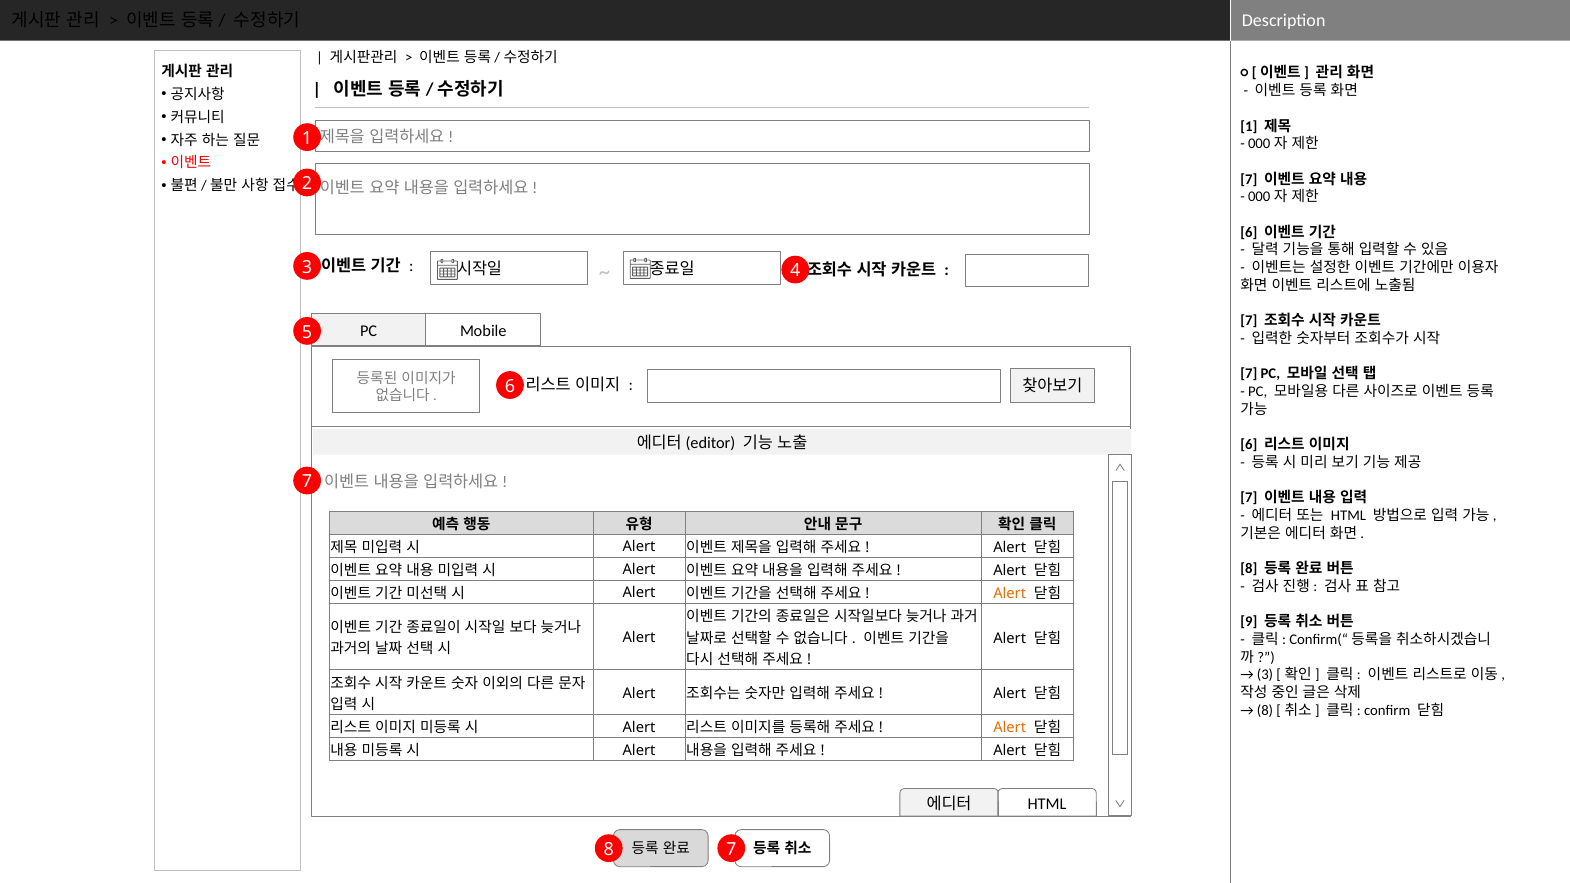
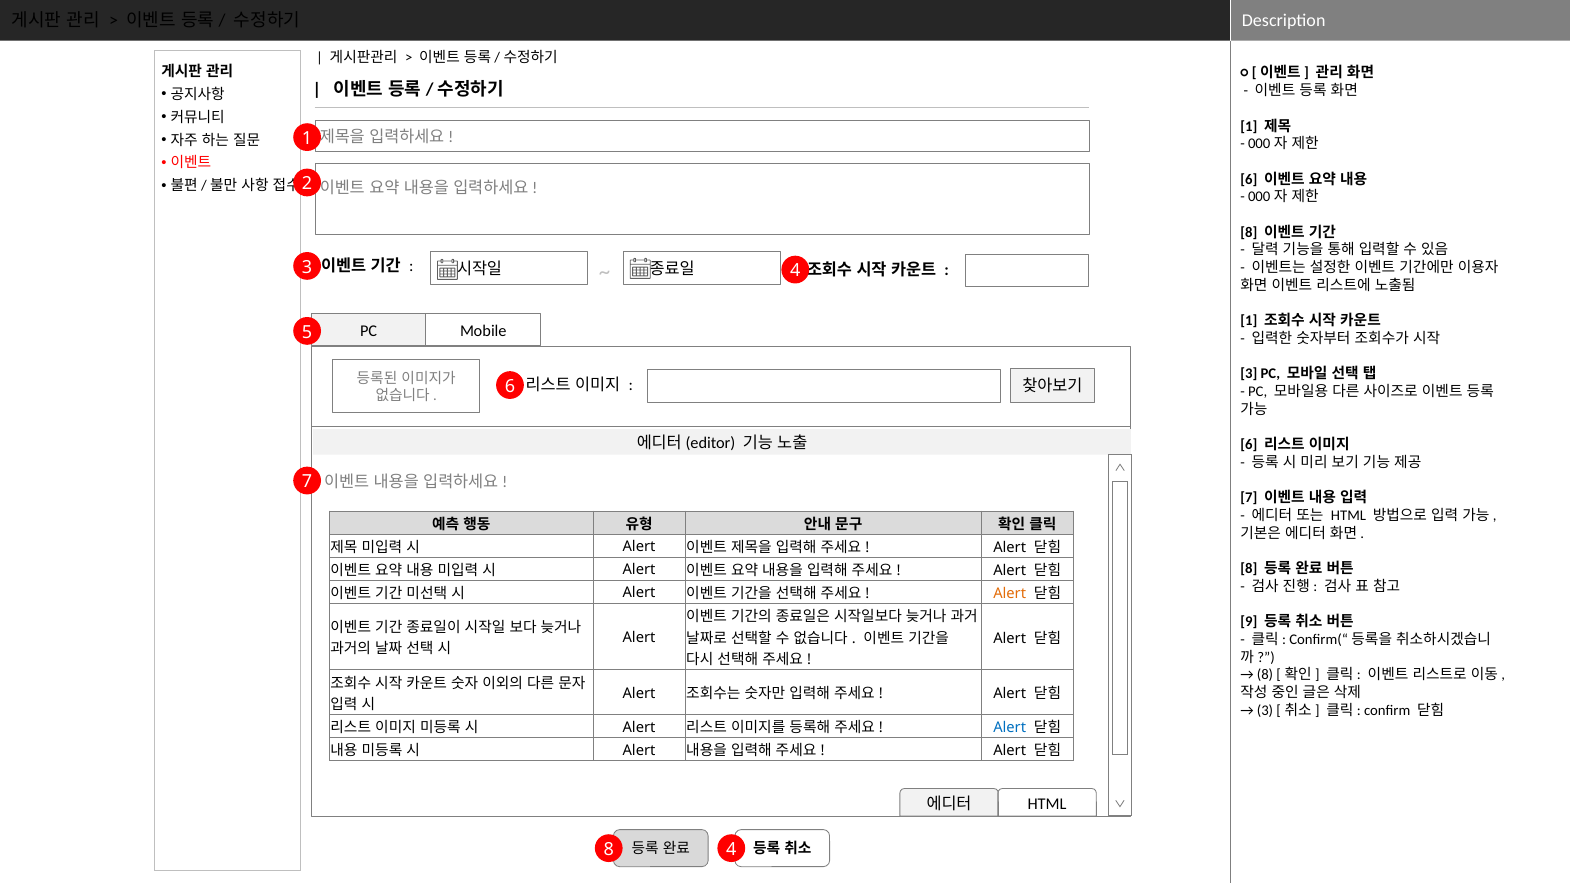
7: 7 -> 6 (1249, 179)
6: 6 -> 8 (1249, 232)
7: 7 -> 1 (1249, 321)
7: 7 -> 3 (1249, 374)
3: 3 -> 8 (1265, 675)
8: 8 -> 3 (1265, 711)
Alert colour: orange -> blue (1010, 728)
8 7: 7 -> 4 (731, 849)
